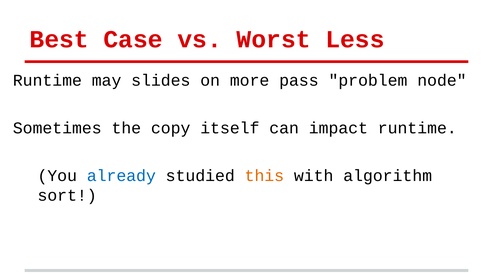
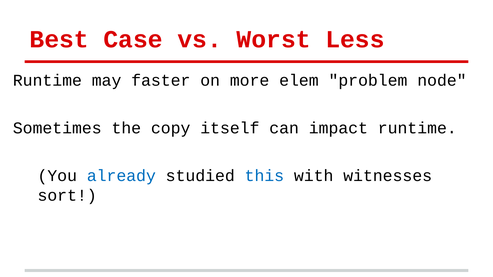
slides: slides -> faster (161, 81)
pass: pass -> elem (299, 81)
this colour: orange -> blue (264, 176)
algorithm: algorithm -> witnesses (388, 176)
